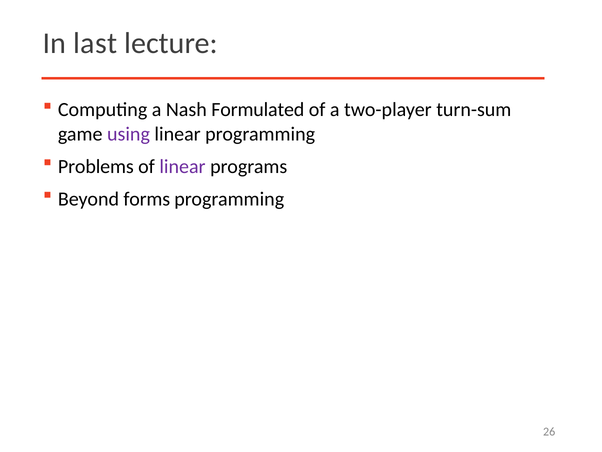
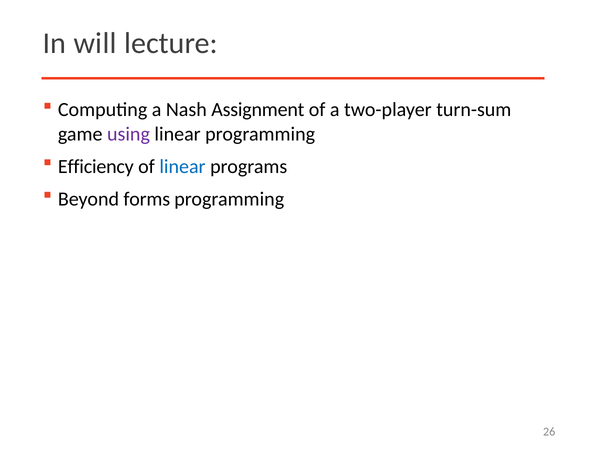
last: last -> will (95, 43)
Formulated: Formulated -> Assignment (258, 110)
Problems: Problems -> Efficiency (96, 166)
linear colour: purple -> blue (182, 166)
